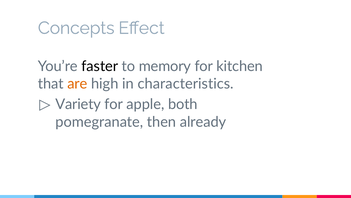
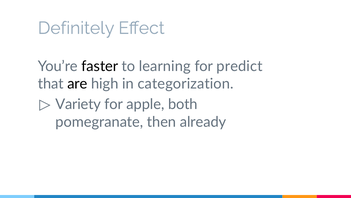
Concepts: Concepts -> Definitely (76, 28)
memory: memory -> learning (165, 66)
kitchen: kitchen -> predict (239, 66)
are colour: orange -> black (77, 84)
characteristics: characteristics -> categorization (186, 84)
